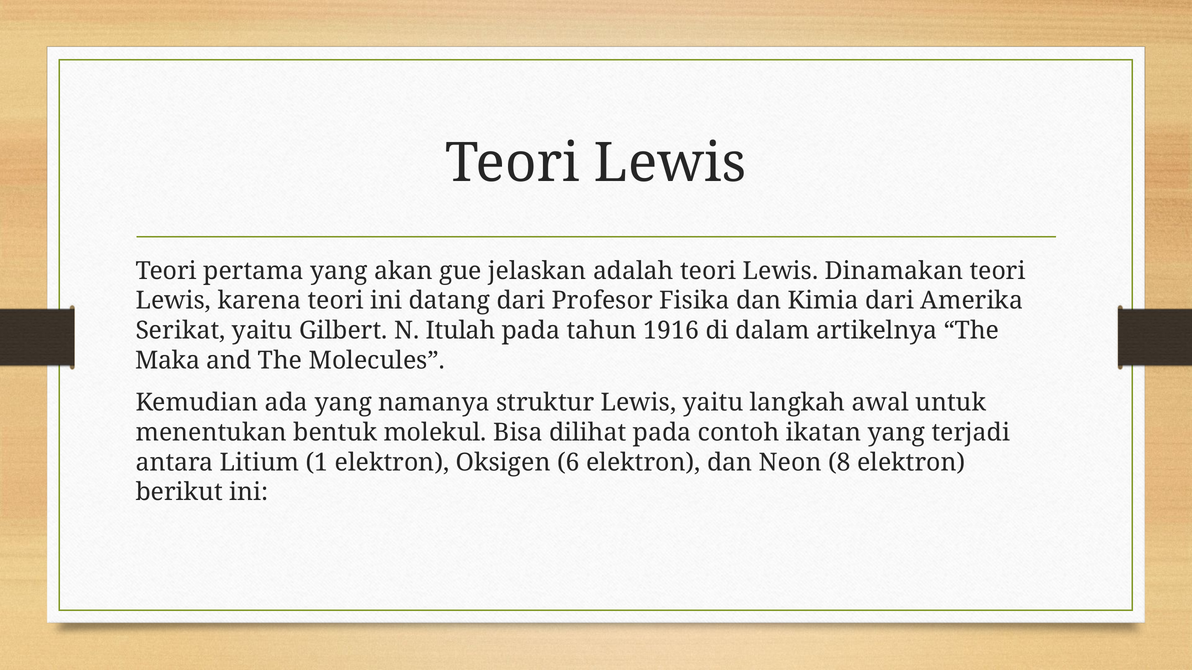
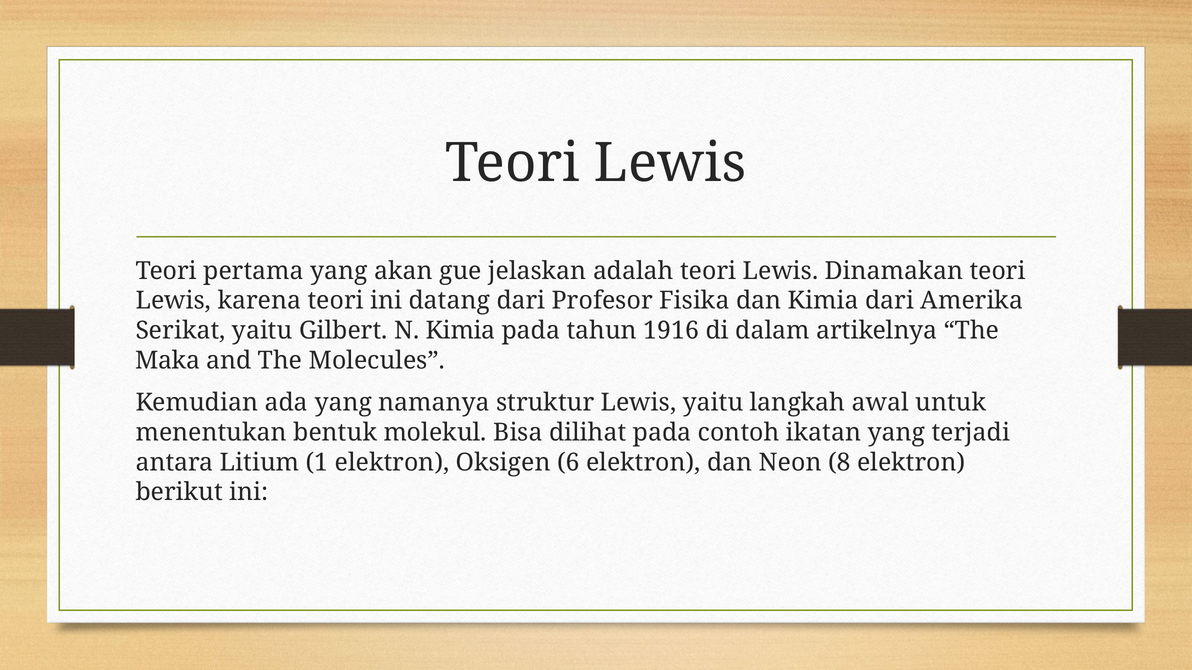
N Itulah: Itulah -> Kimia (461, 331)
